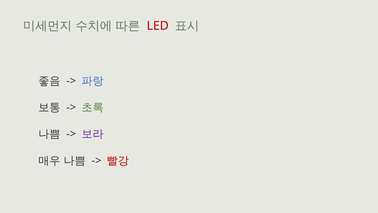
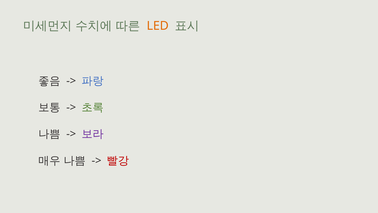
LED colour: red -> orange (158, 26)
